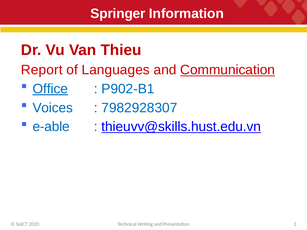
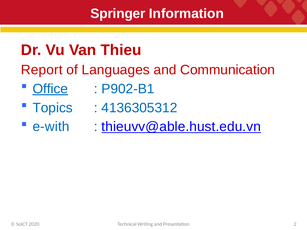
Communication underline: present -> none (228, 70)
Voices: Voices -> Topics (53, 108)
7982928307: 7982928307 -> 4136305312 (139, 108)
e-able: e-able -> e-with (51, 127)
thieuvv@skills.hust.edu.vn: thieuvv@skills.hust.edu.vn -> thieuvv@able.hust.edu.vn (181, 127)
